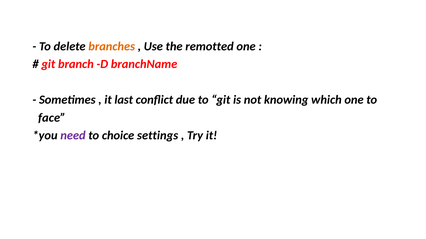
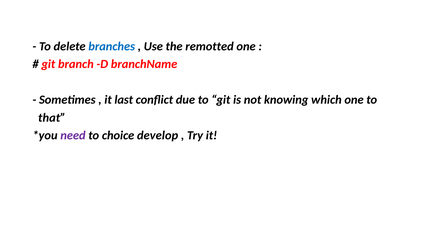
branches colour: orange -> blue (112, 46)
face: face -> that (52, 118)
settings: settings -> develop (158, 136)
